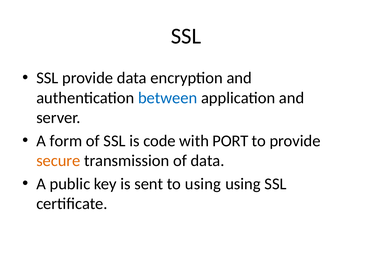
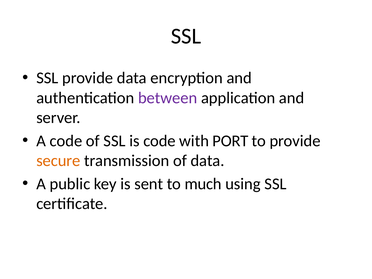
between colour: blue -> purple (168, 98)
A form: form -> code (66, 141)
to using: using -> much (203, 184)
